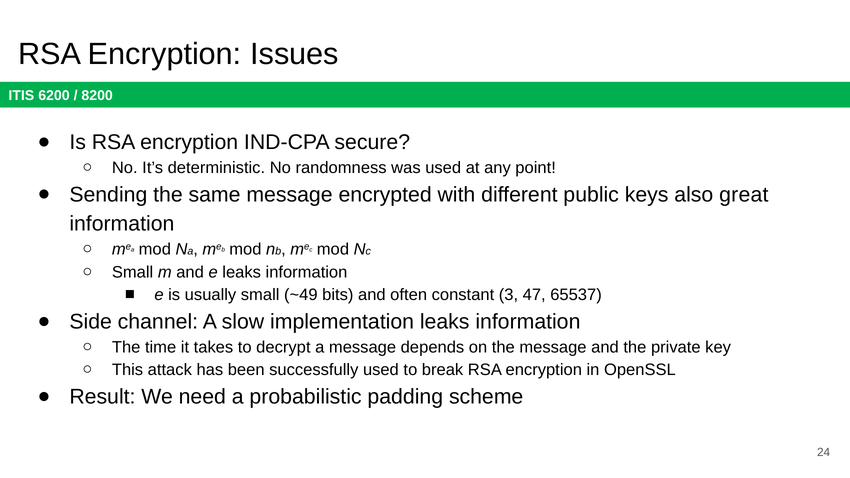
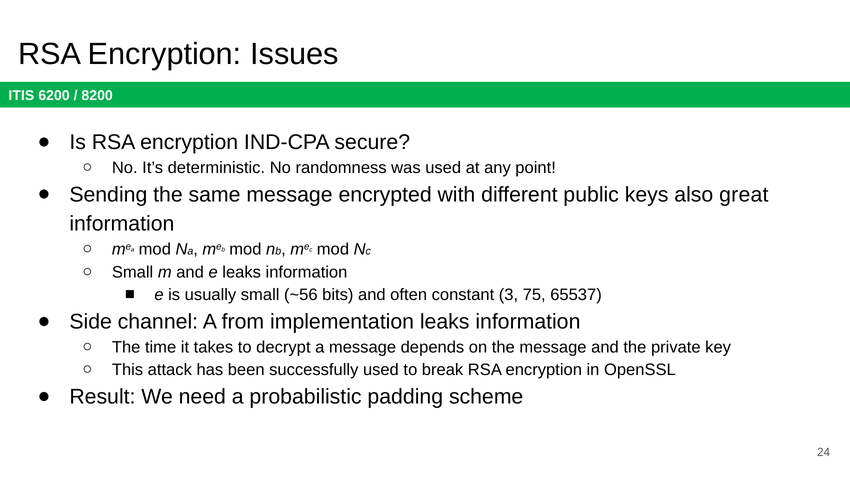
~49: ~49 -> ~56 (301, 295)
47: 47 -> 75 (534, 295)
slow: slow -> from (243, 322)
